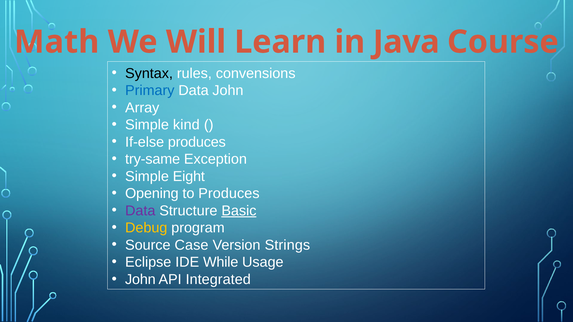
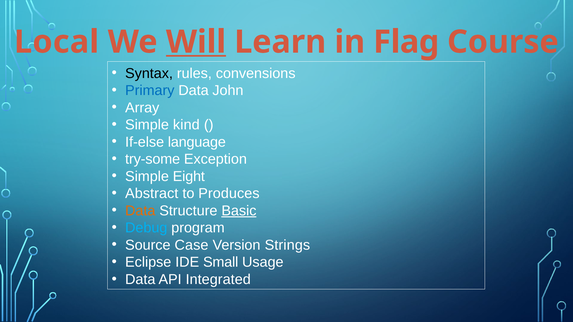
Math: Math -> Local (57, 42)
Will underline: none -> present (196, 42)
Java: Java -> Flag (406, 42)
If-else produces: produces -> language (197, 142)
try-same: try-same -> try-some (153, 159)
Opening: Opening -> Abstract (152, 194)
Data colour: purple -> orange (140, 211)
Debug colour: yellow -> light blue (146, 228)
While: While -> Small (221, 262)
John: John -> Data (140, 280)
